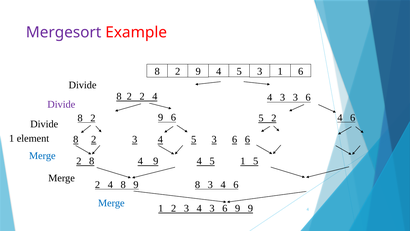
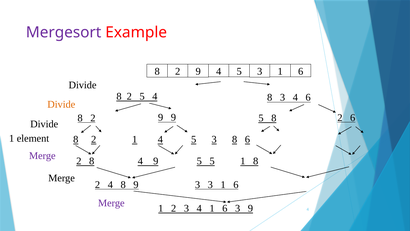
2 2: 2 -> 5 (142, 96)
4: 4 -> 8 (270, 97)
3: 3 -> 4 (295, 97)
Divide colour: purple -> orange (61, 104)
9 6: 6 -> 9 (173, 117)
2: 2 -> 8 (274, 118)
8 2 4: 4 -> 2 (340, 117)
8 2 3: 3 -> 1 (135, 139)
5 3 6: 6 -> 8 (235, 139)
Merge colour: blue -> purple (42, 156)
4 9 4: 4 -> 5 (199, 161)
1 5: 5 -> 8 (256, 161)
9 8: 8 -> 3 (197, 184)
4: 4 -> 1 (223, 184)
Merge colour: blue -> purple (111, 203)
3 4 3: 3 -> 1 (212, 208)
9: 9 -> 3 (238, 208)
